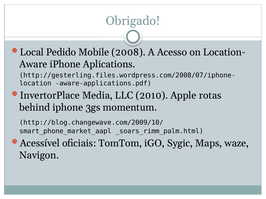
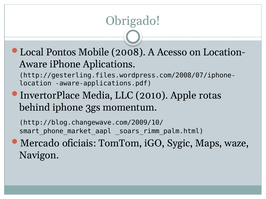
Pedido: Pedido -> Pontos (61, 52)
Acessível: Acessível -> Mercado (40, 144)
